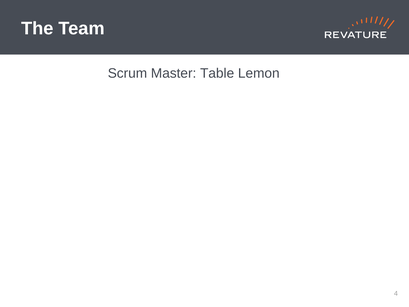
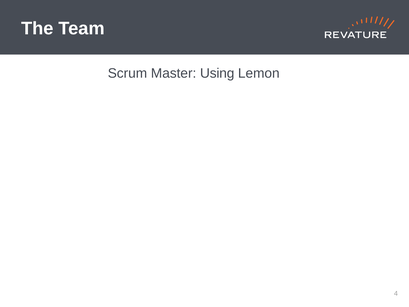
Table: Table -> Using (217, 73)
